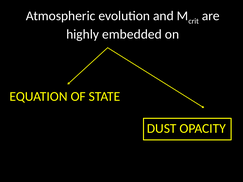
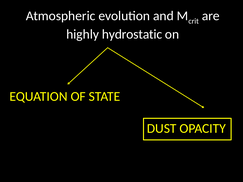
embedded: embedded -> hydrostatic (132, 34)
